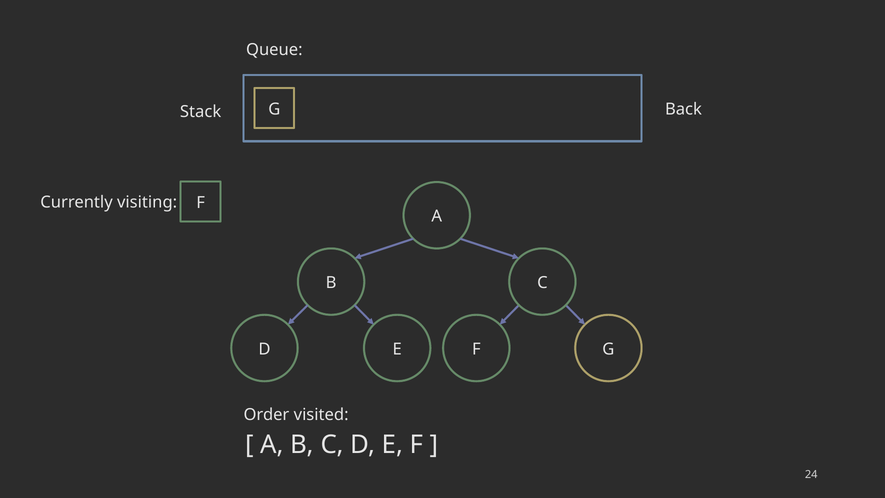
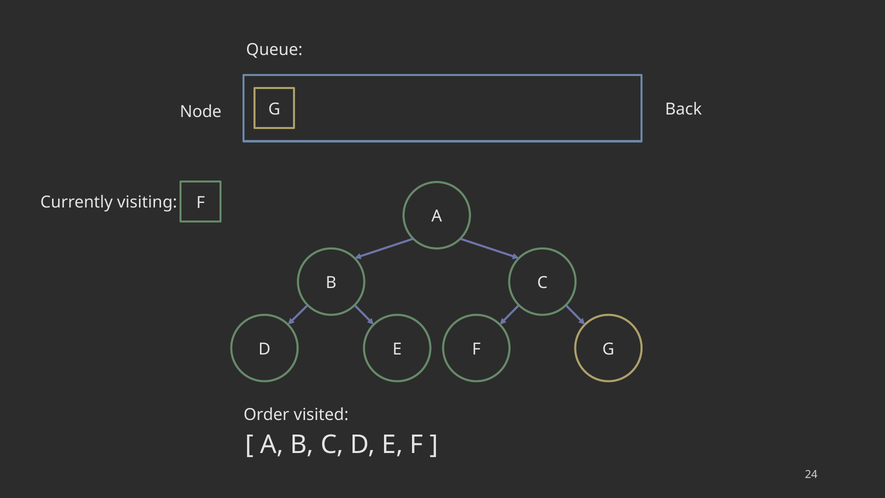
Stack: Stack -> Node (201, 111)
